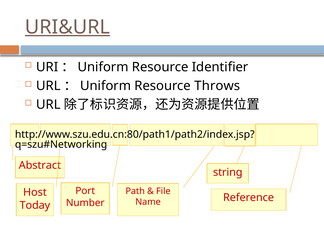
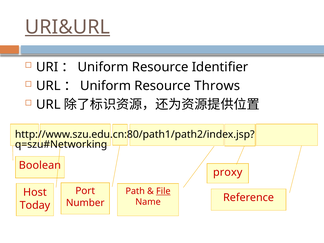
Abstract: Abstract -> Boolean (40, 165)
string: string -> proxy (228, 172)
File underline: none -> present (163, 191)
